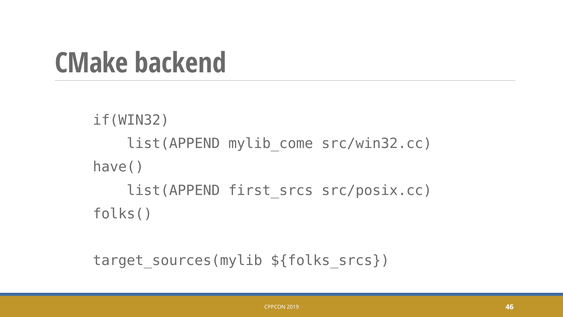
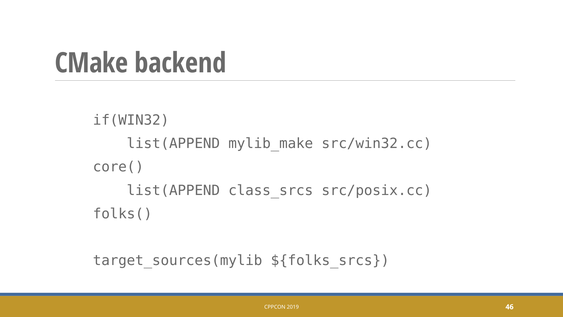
mylib_come: mylib_come -> mylib_make (271, 143)
have(: have( -> core( (118, 167)
first_srcs: first_srcs -> class_srcs (271, 190)
